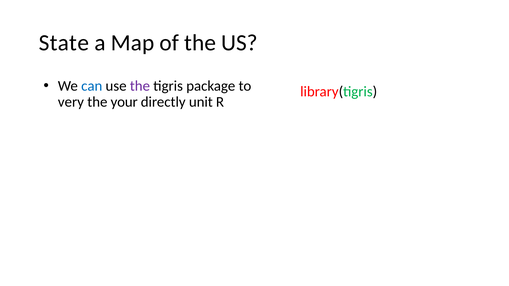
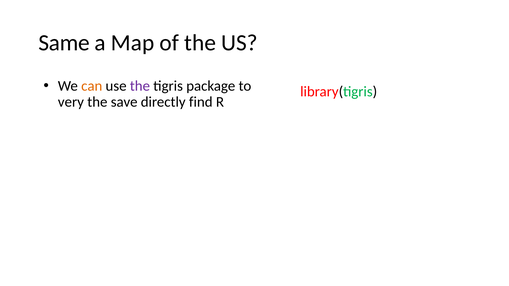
State: State -> Same (64, 43)
can colour: blue -> orange (92, 86)
your: your -> save (124, 102)
unit: unit -> find (201, 102)
